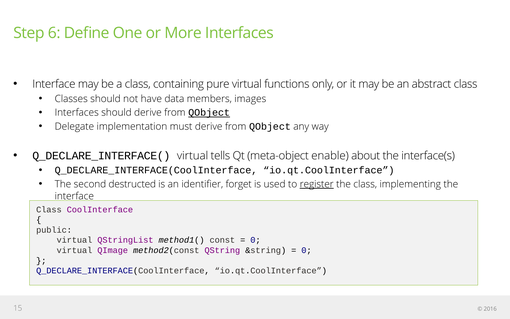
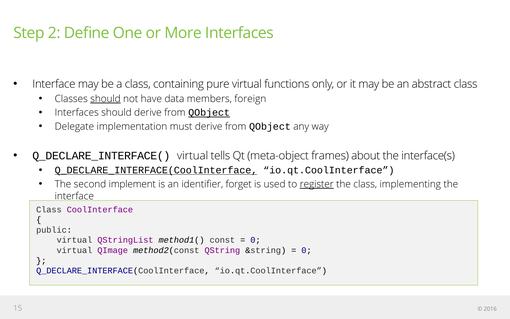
6: 6 -> 2 (54, 33)
should underline: none -> present (105, 99)
images: images -> foreign (250, 99)
enable: enable -> frames (330, 155)
Q_DECLARE_INTERFACE(CoolInterface underline: none -> present (156, 170)
destructed: destructed -> implement (132, 184)
